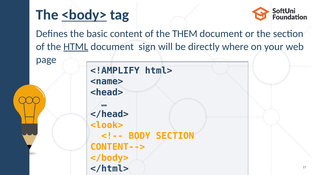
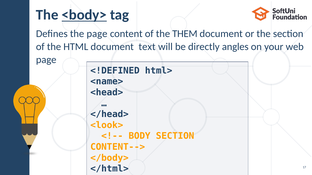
the basic: basic -> page (97, 34)
HTML underline: present -> none (76, 47)
sign: sign -> text (147, 47)
where: where -> angles (235, 47)
<!AMPLIFY: <!AMPLIFY -> <!DEFINED (115, 71)
